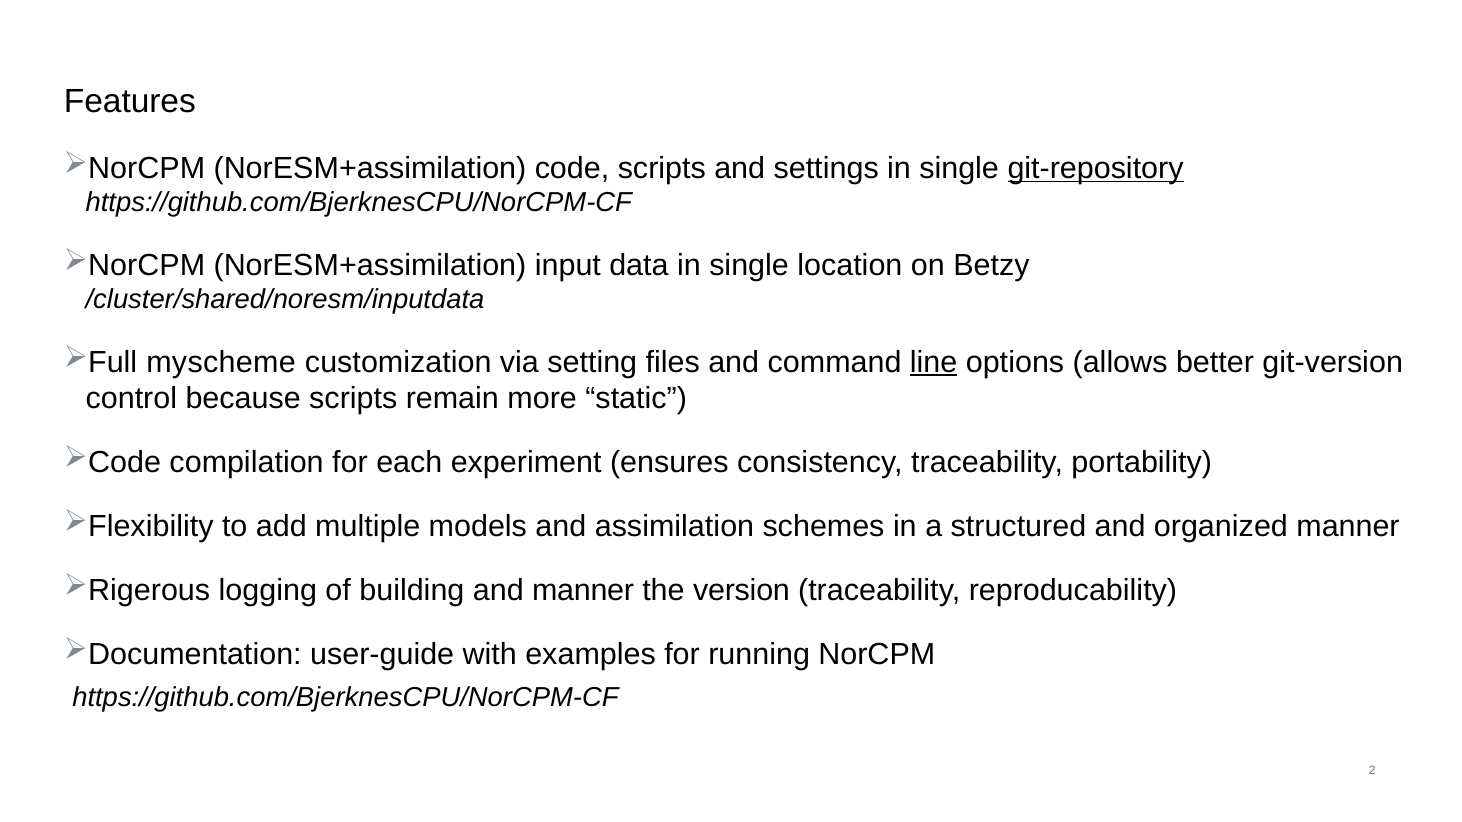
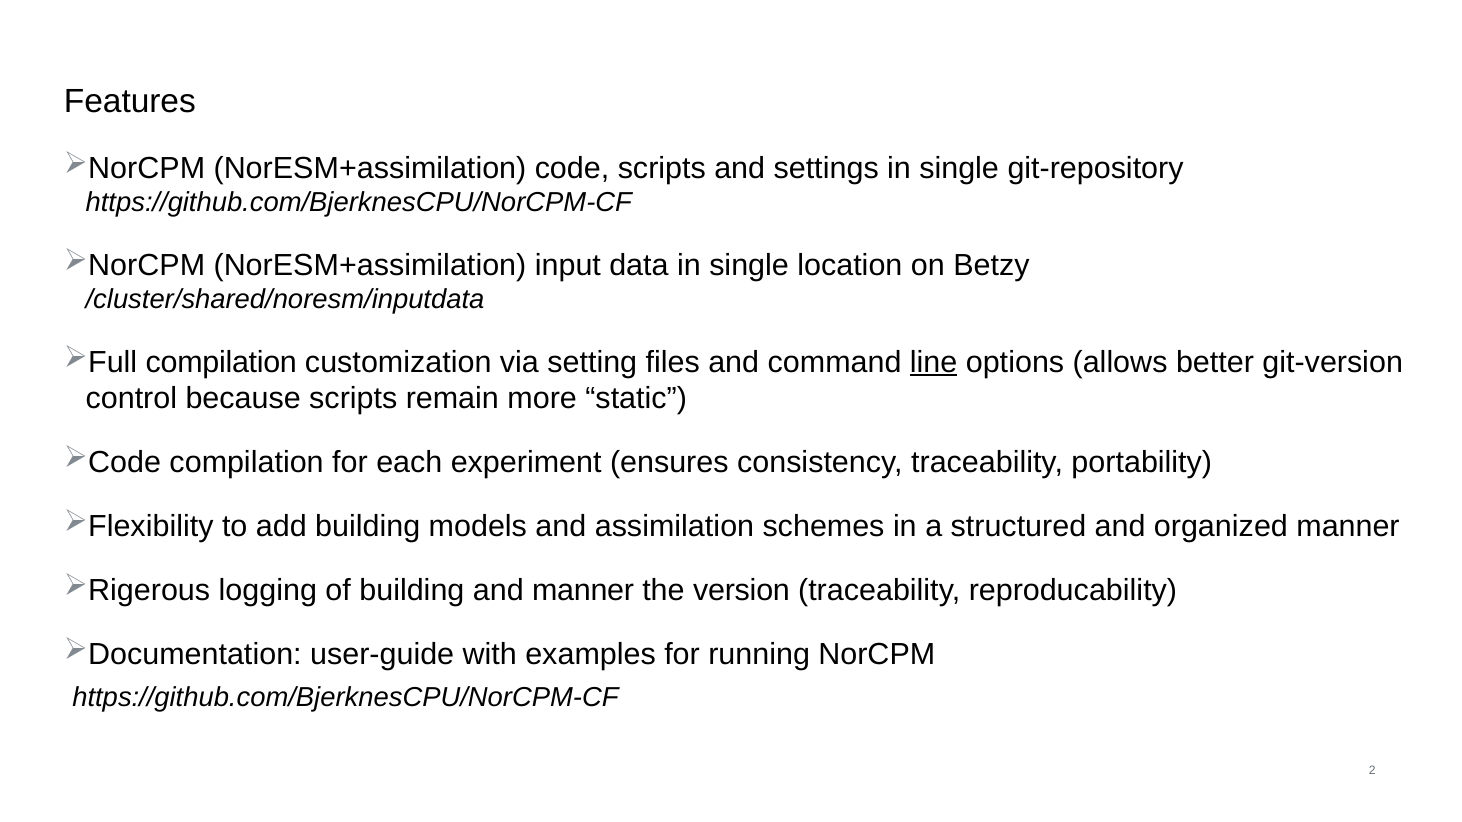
git-repository underline: present -> none (1096, 169)
myscheme: myscheme -> compilation (221, 362)
add multiple: multiple -> building (368, 527)
